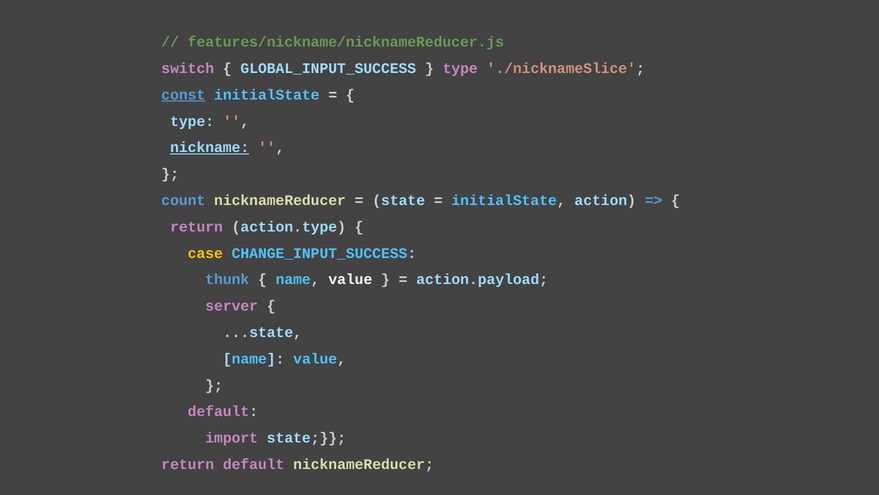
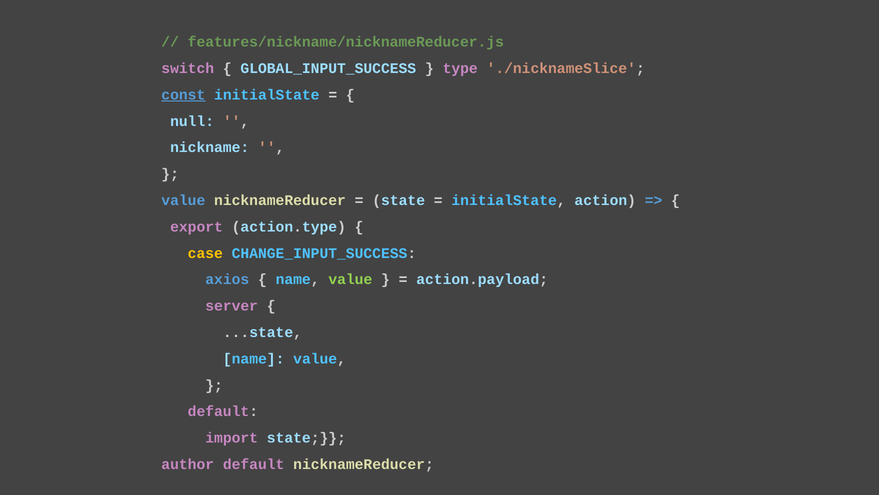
type: type -> null (192, 121)
nickname underline: present -> none (210, 147)
count: count -> value (183, 200)
return: return -> export (197, 227)
thunk: thunk -> axios (227, 279)
value colour: white -> light green (350, 279)
return: return -> author (188, 464)
